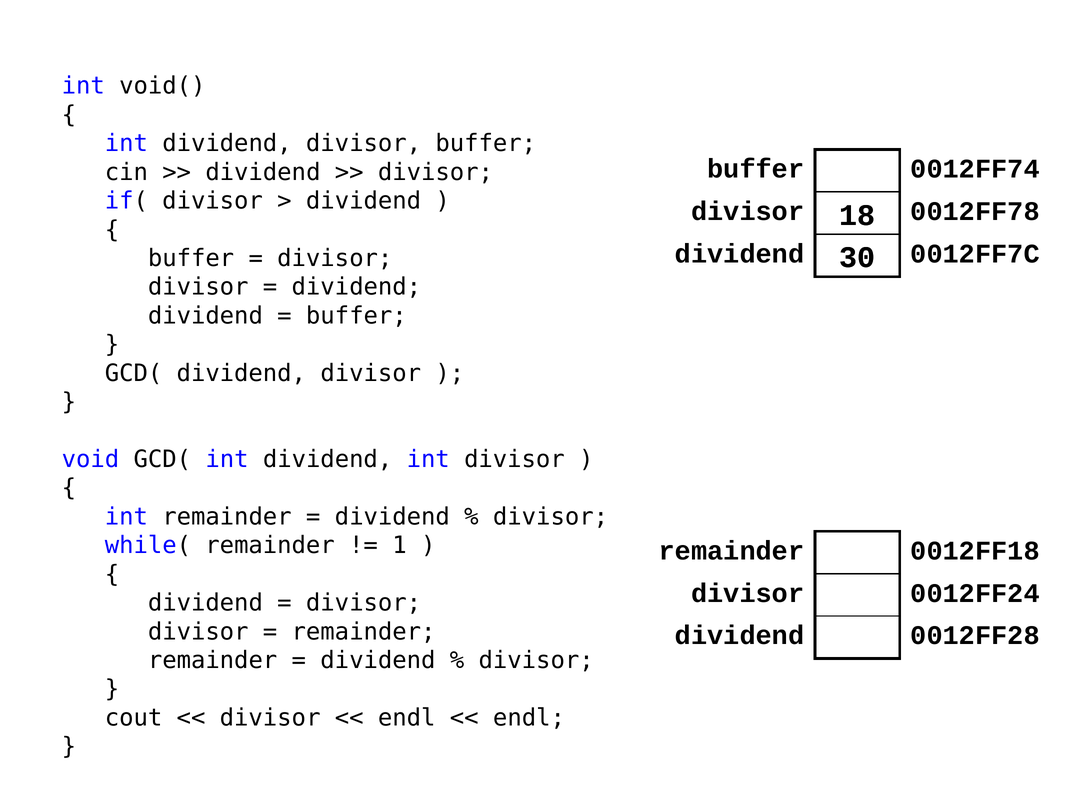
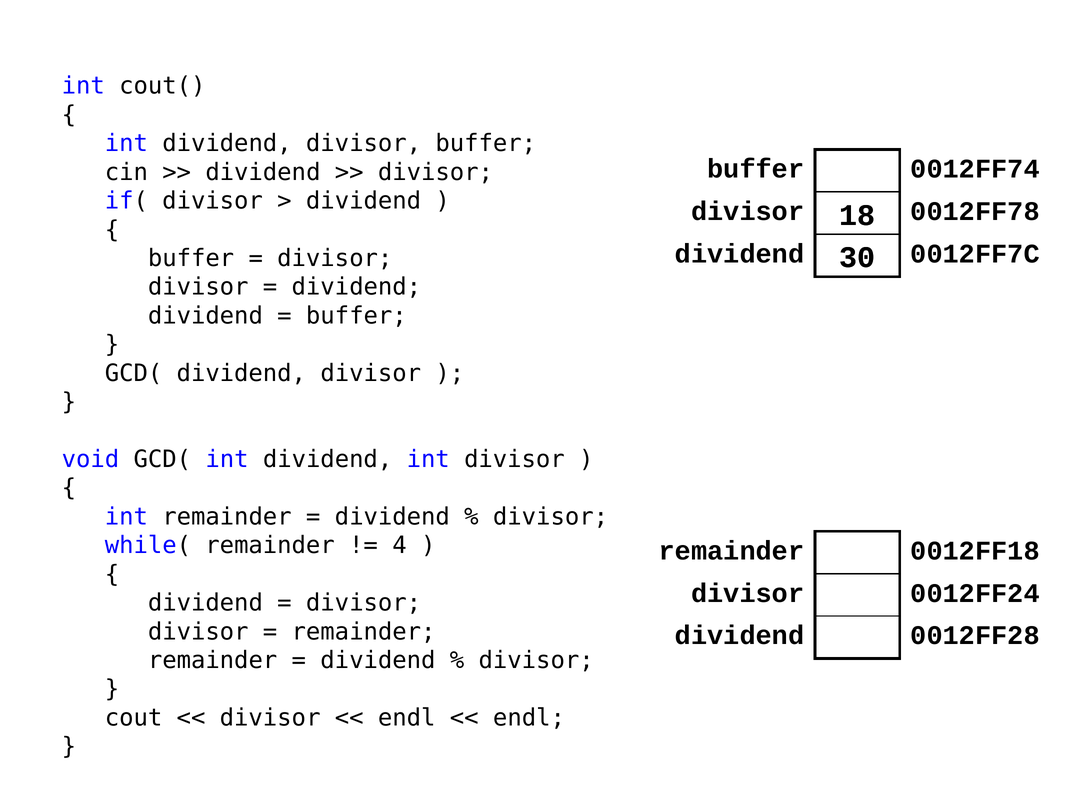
void(: void( -> cout( (162, 86)
1: 1 -> 4 (400, 546)
